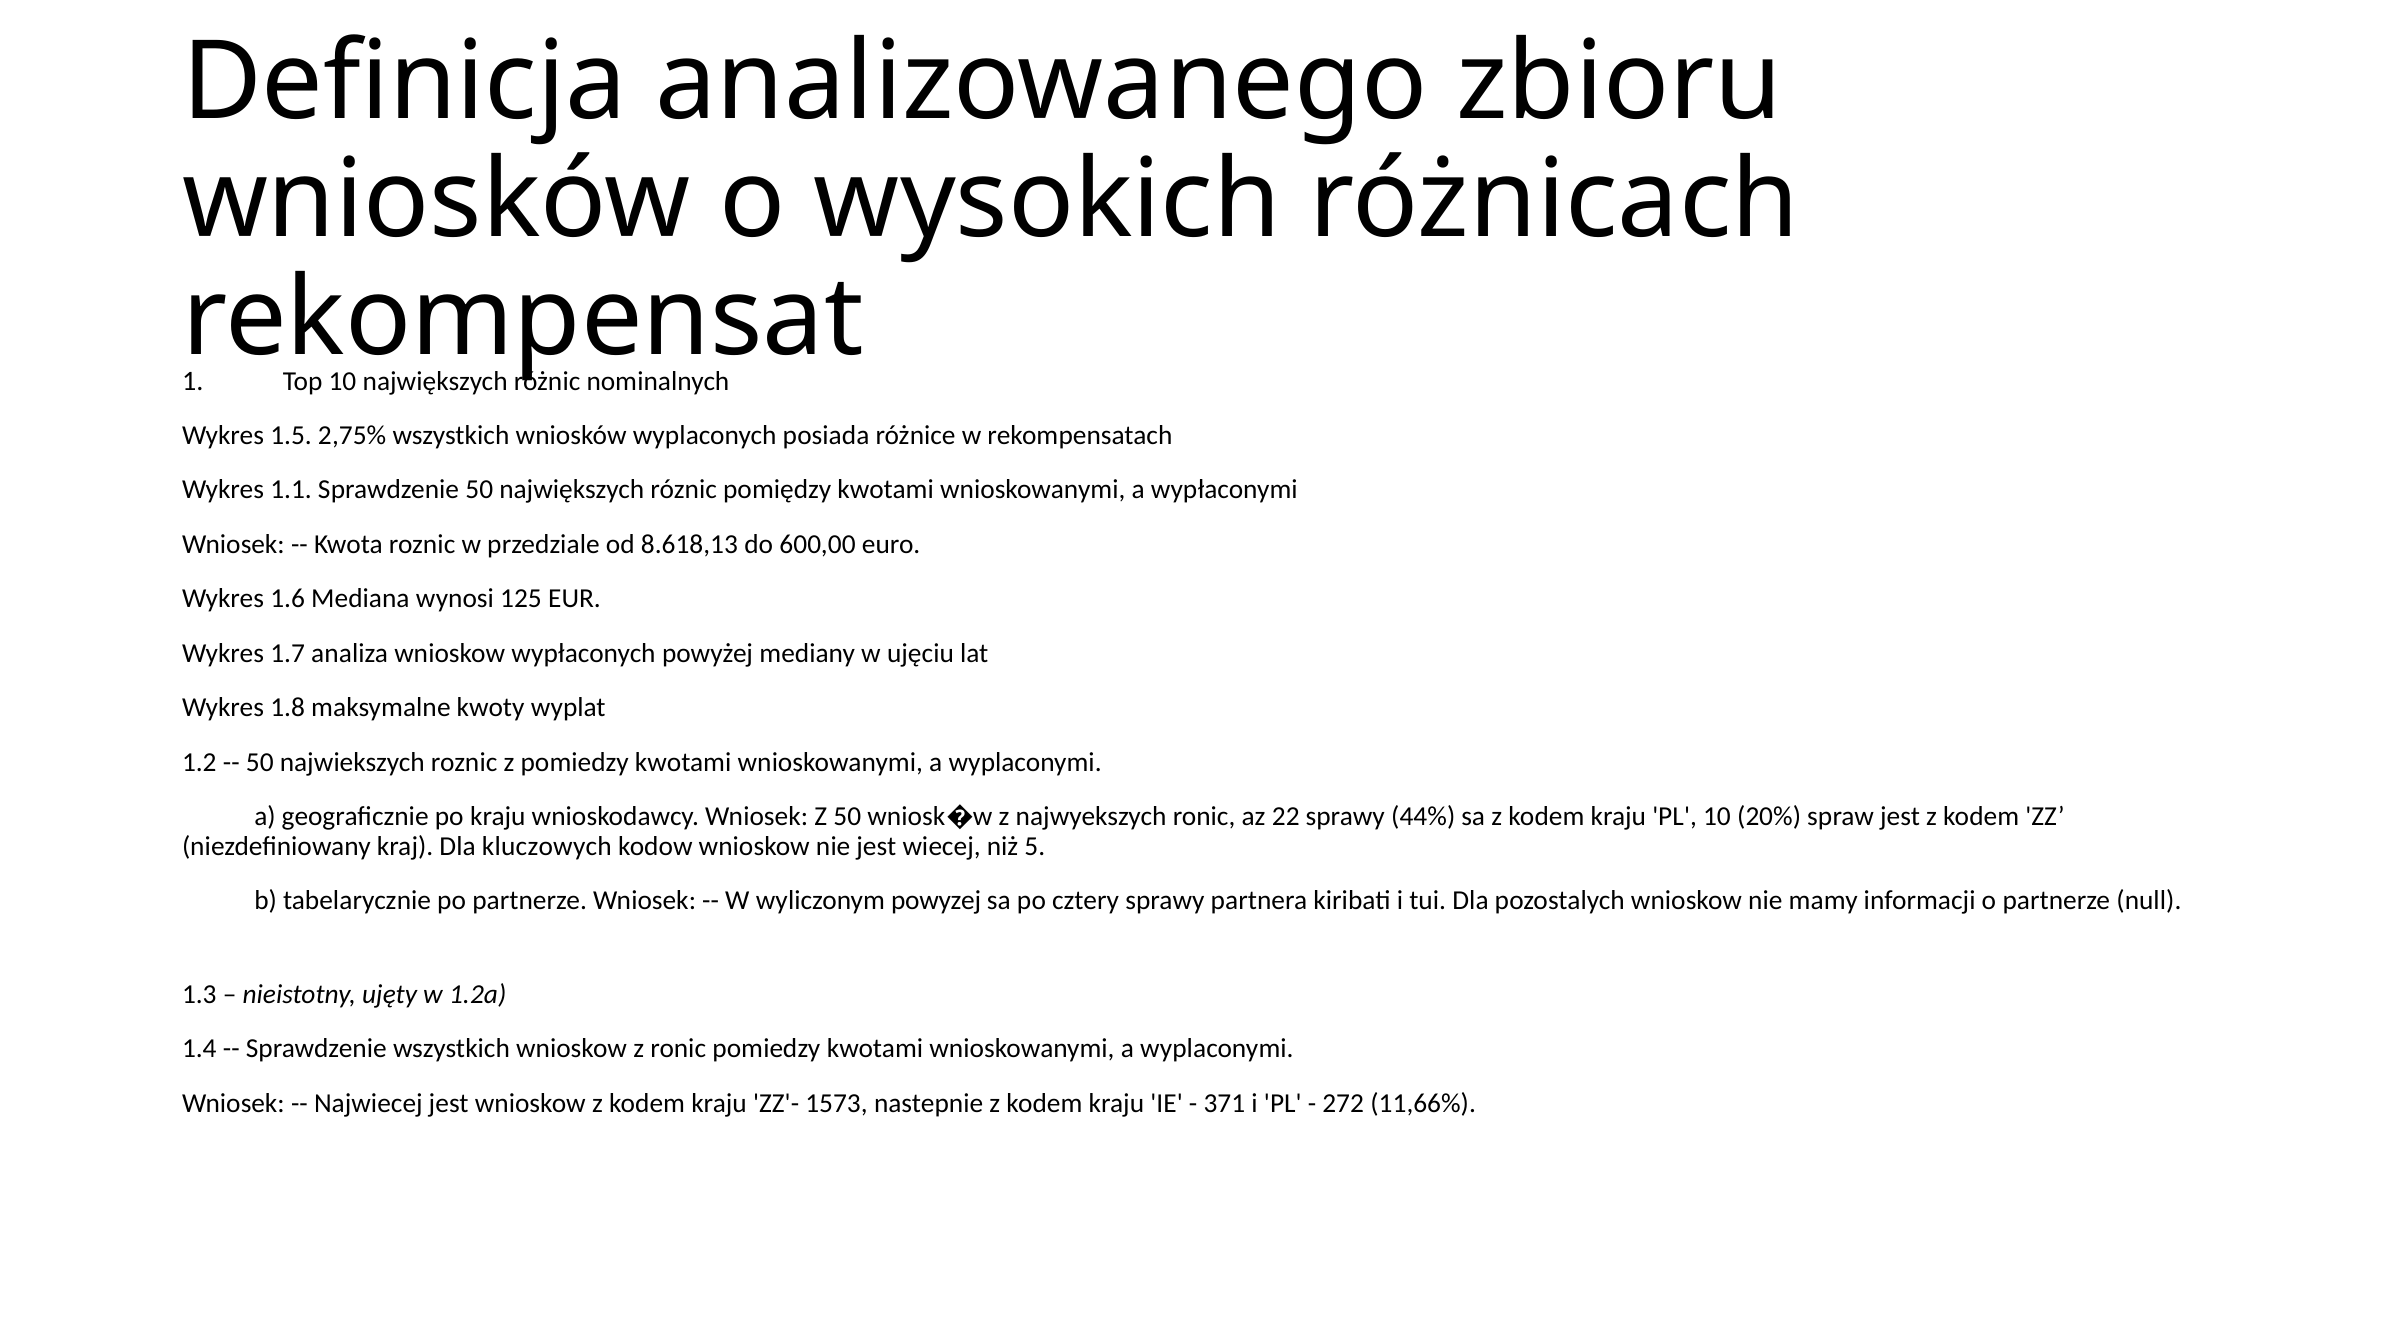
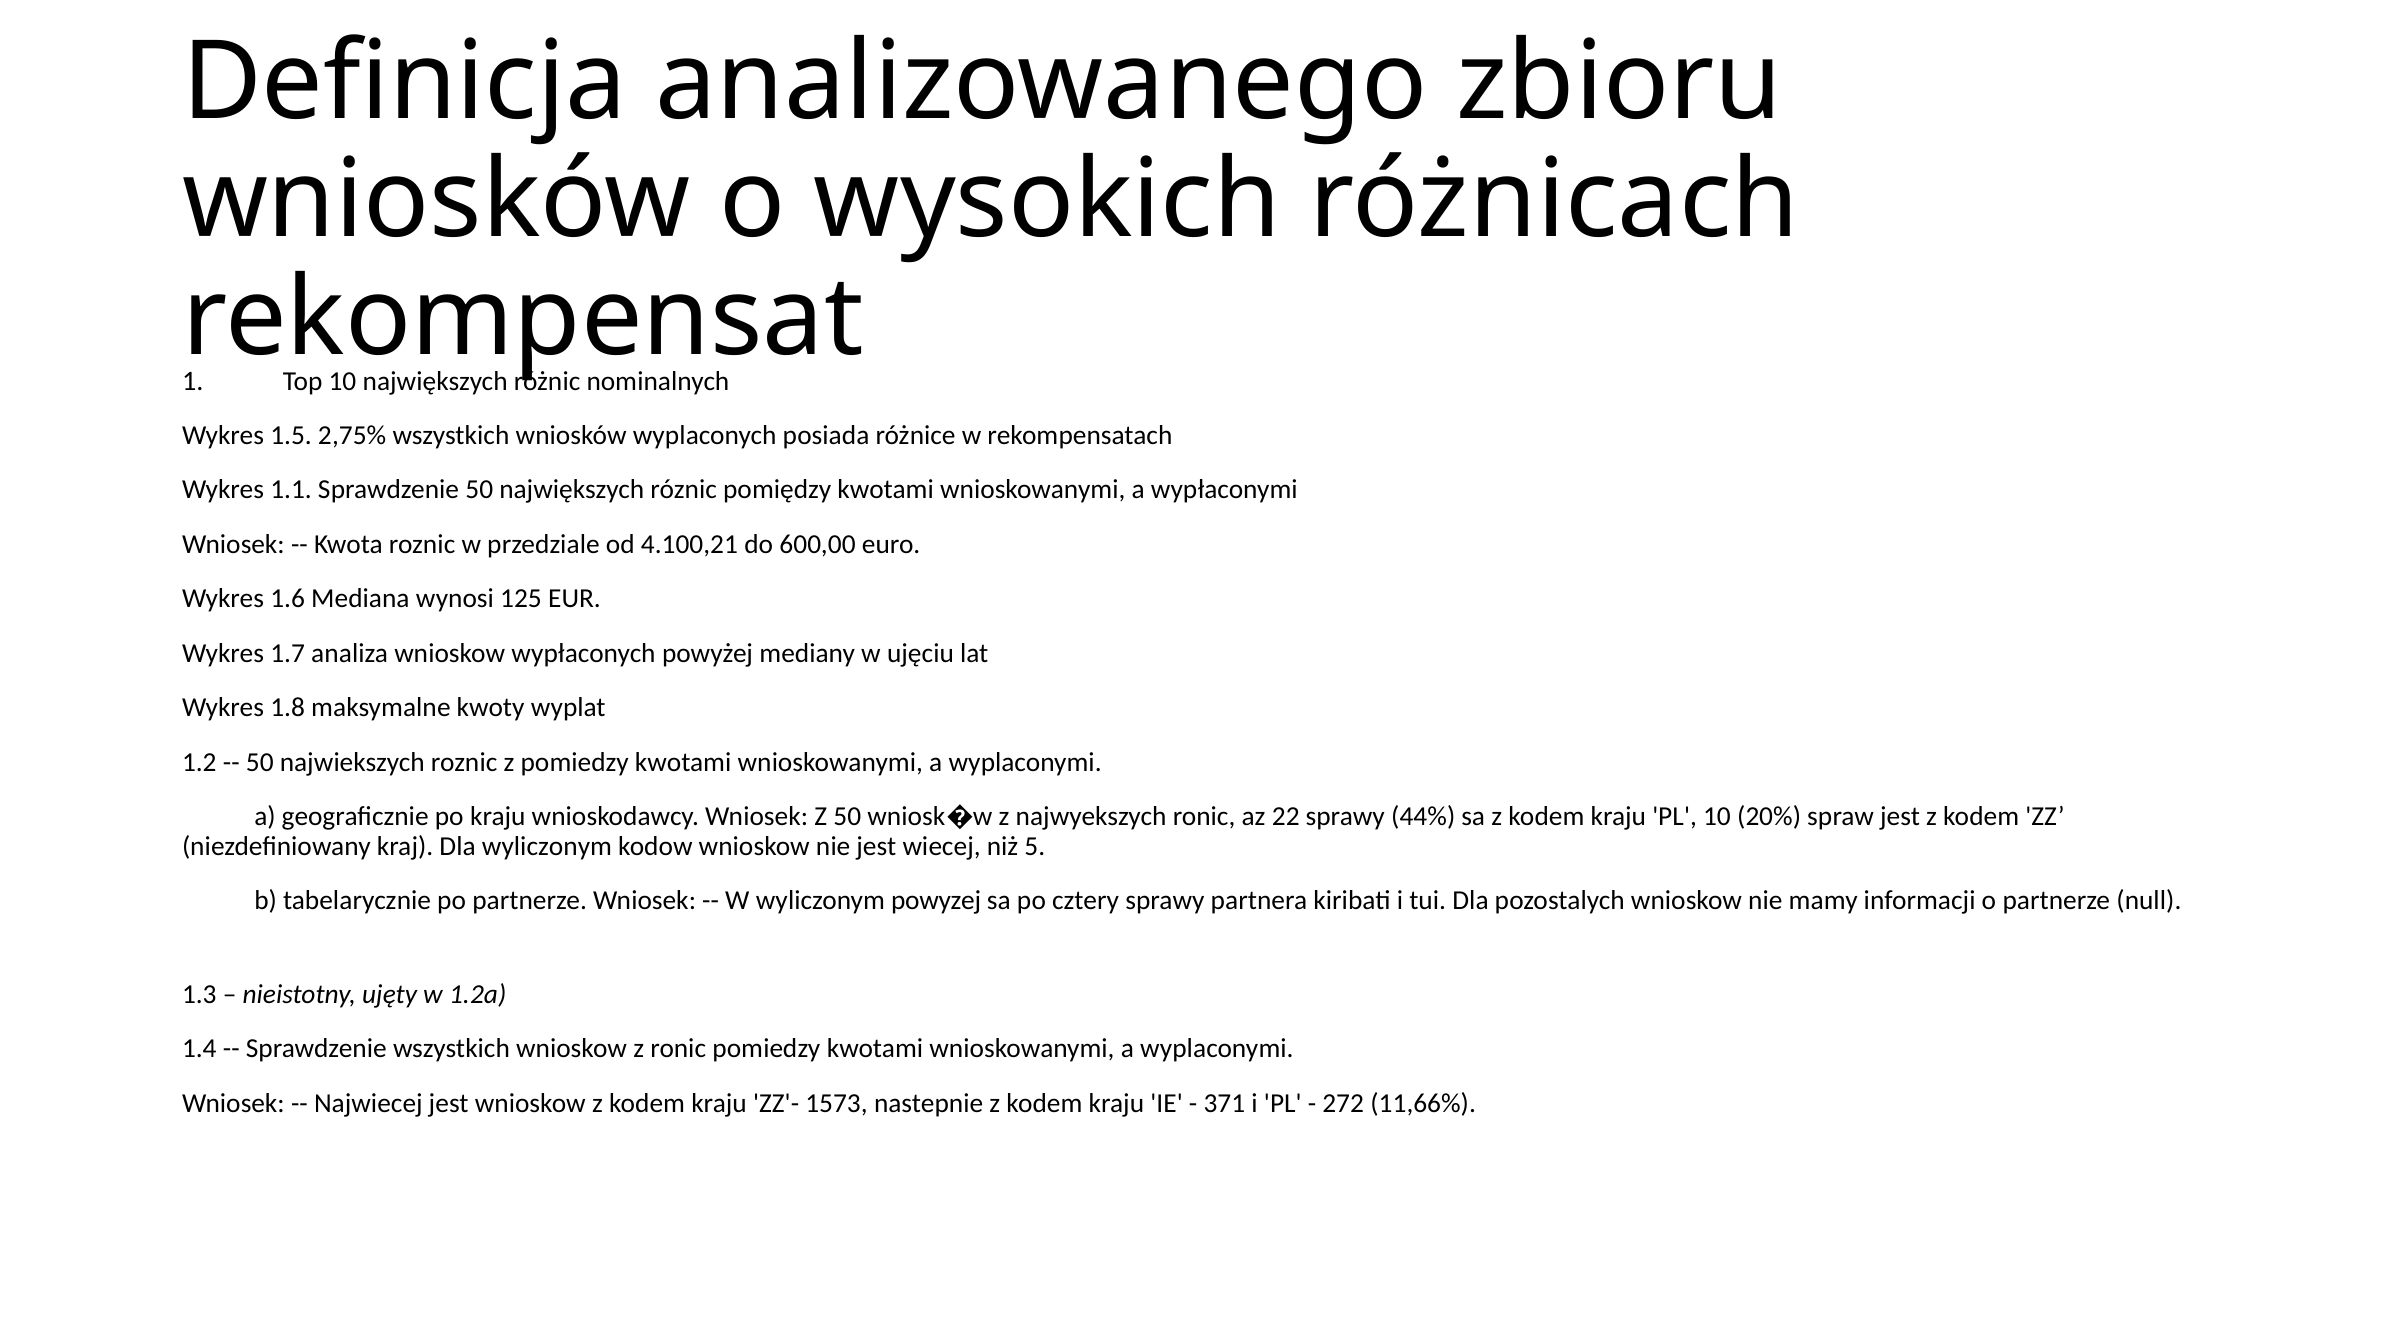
8.618,13: 8.618,13 -> 4.100,21 (689, 544)
Dla kluczowych: kluczowych -> wyliczonym (547, 846)
